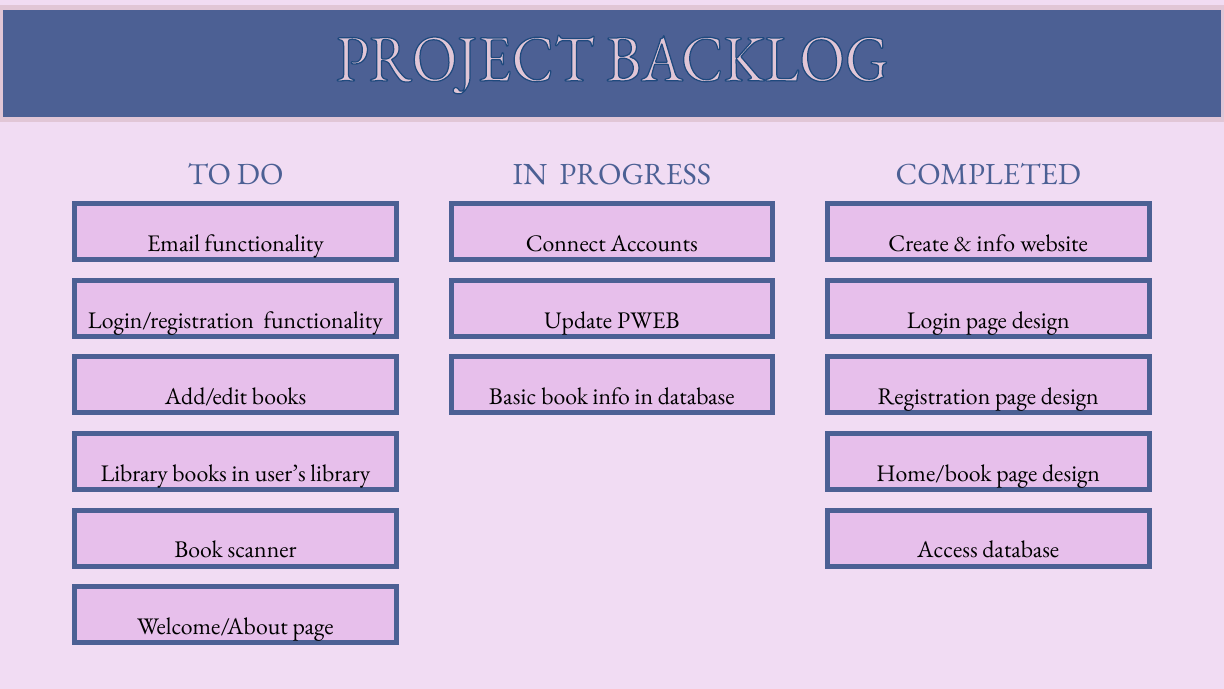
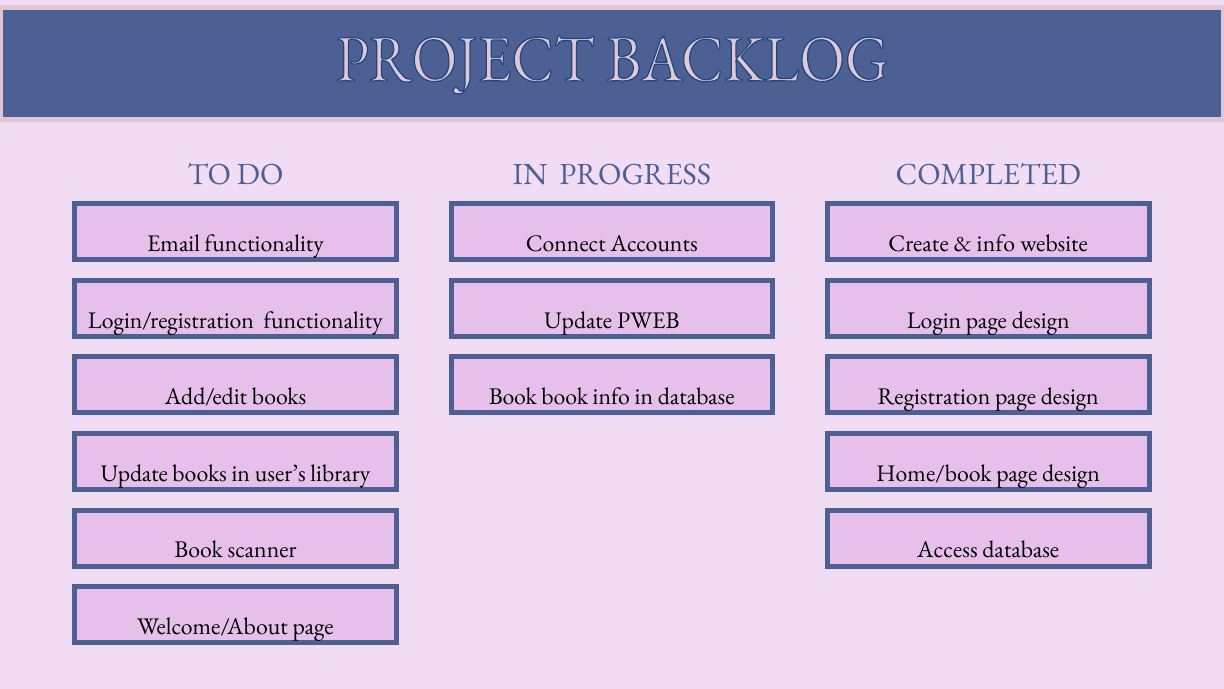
Basic: Basic -> Book (513, 397)
Library: Library -> Update (134, 473)
